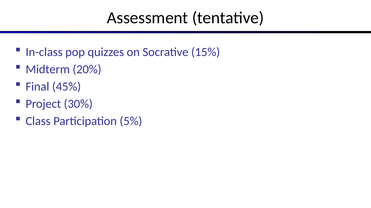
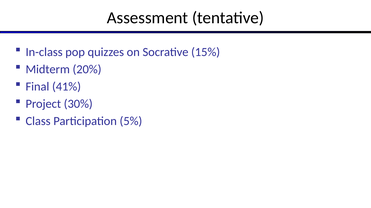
45%: 45% -> 41% (67, 87)
